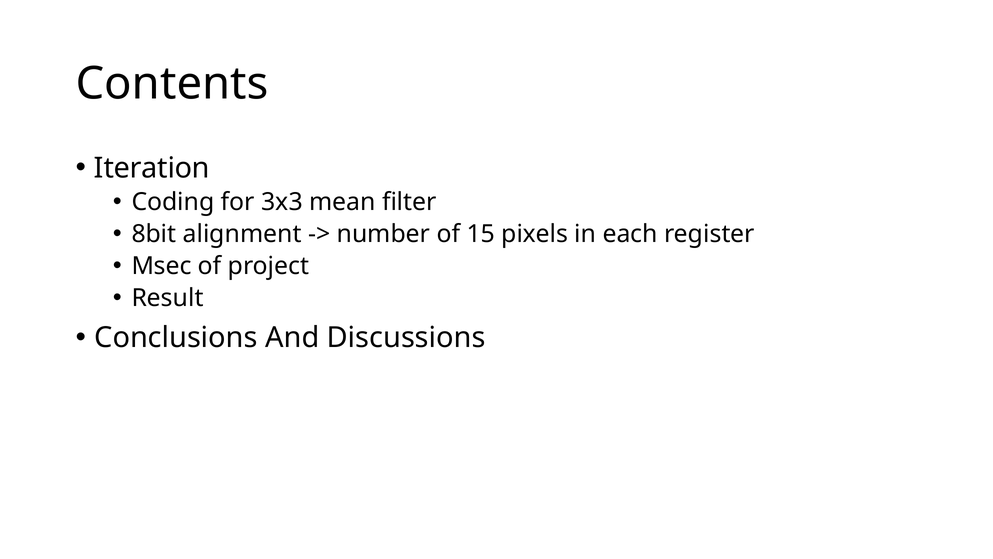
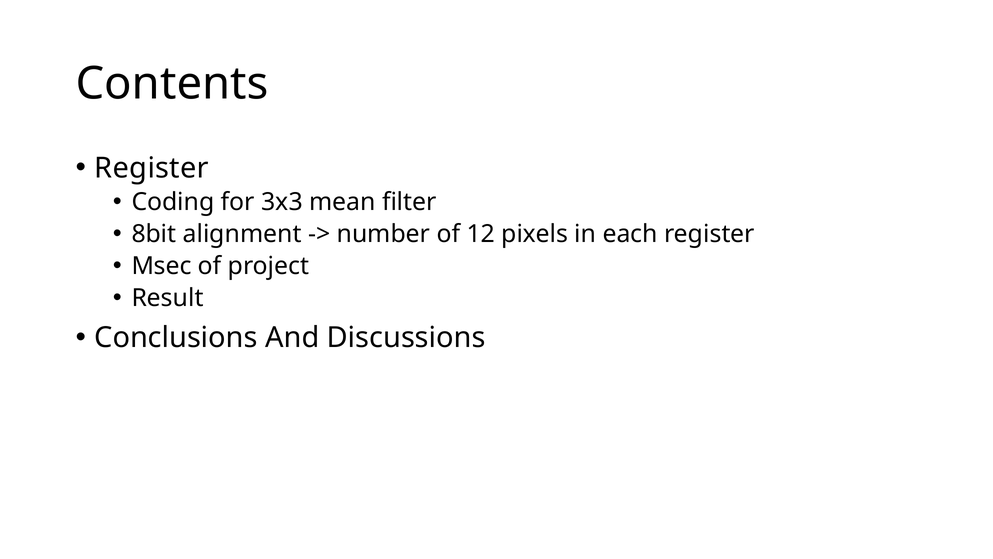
Iteration: Iteration -> Register (152, 168)
15: 15 -> 12 (481, 234)
